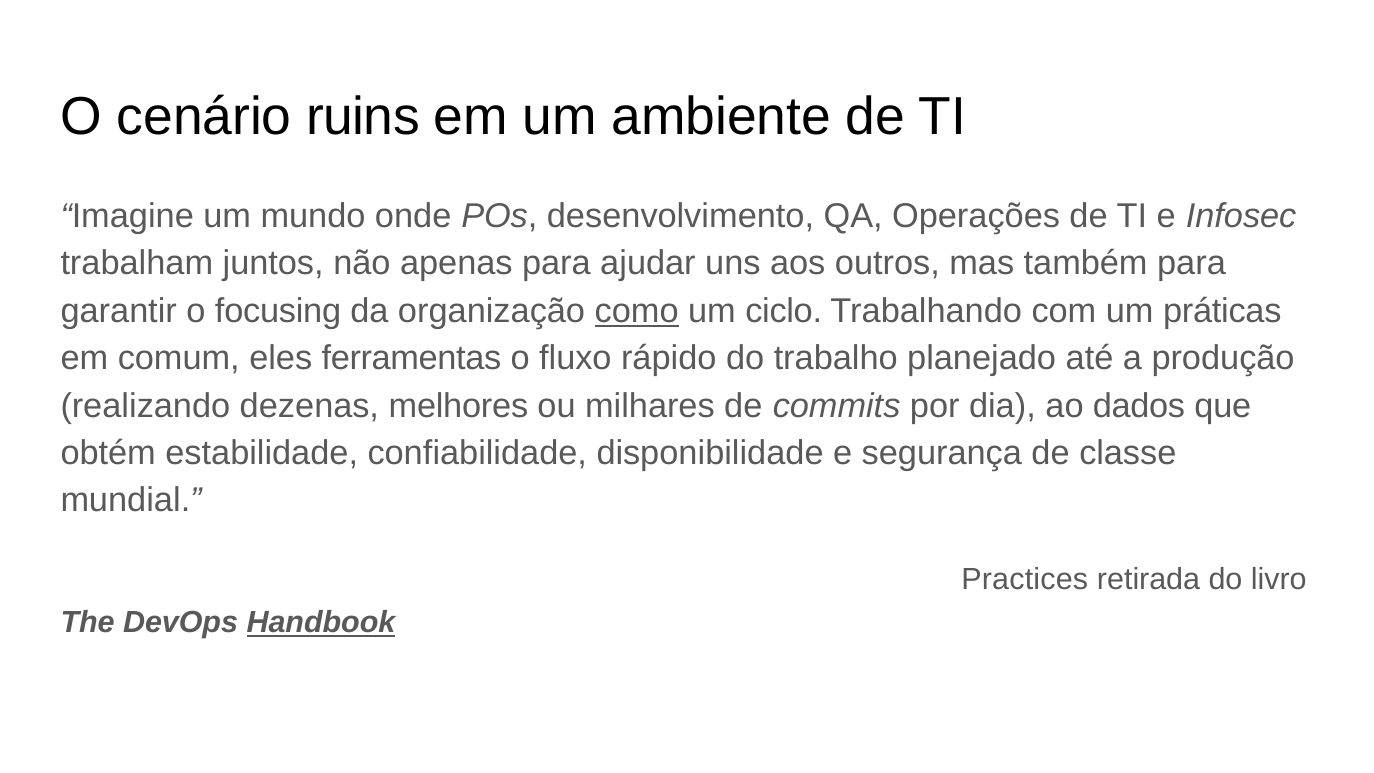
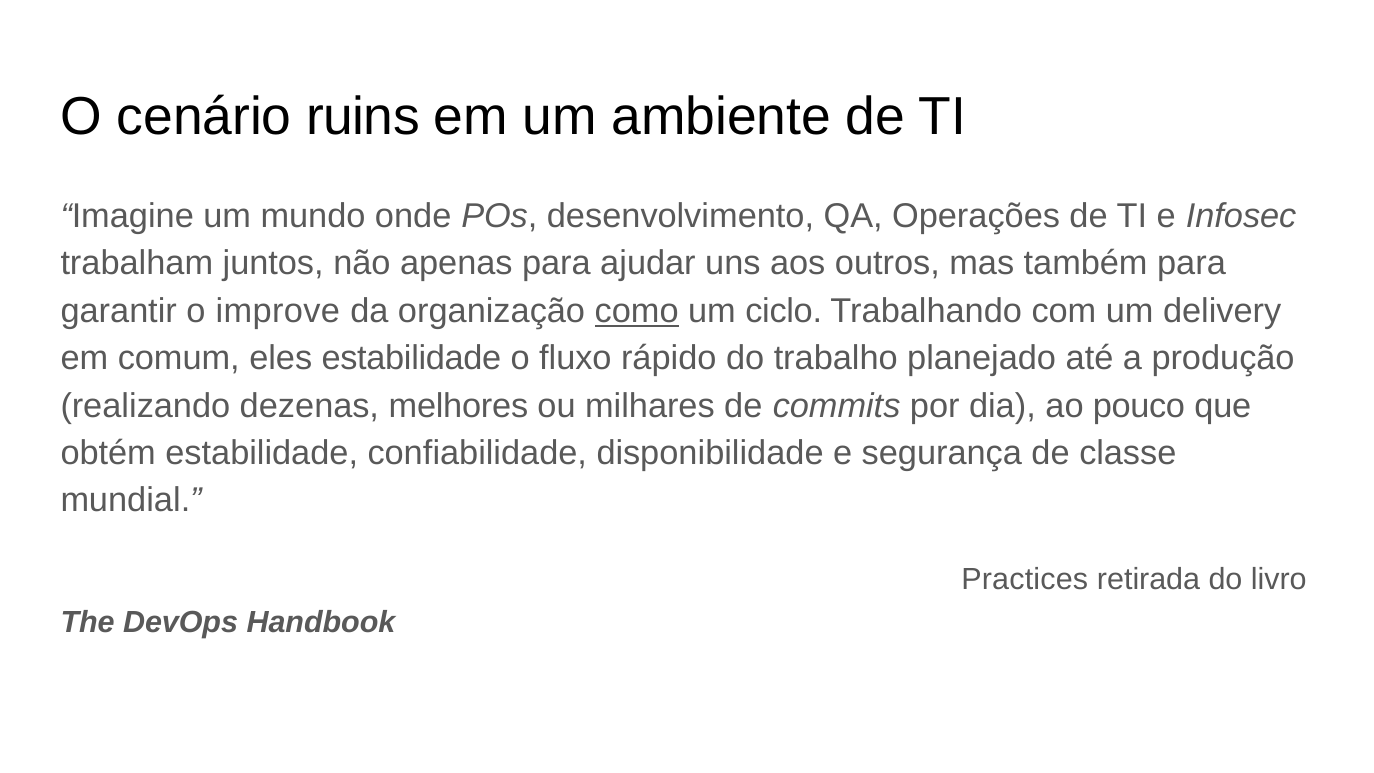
focusing: focusing -> improve (278, 311)
práticas: práticas -> delivery (1222, 311)
eles ferramentas: ferramentas -> estabilidade (411, 358)
dados: dados -> pouco (1139, 406)
Handbook underline: present -> none (321, 622)
